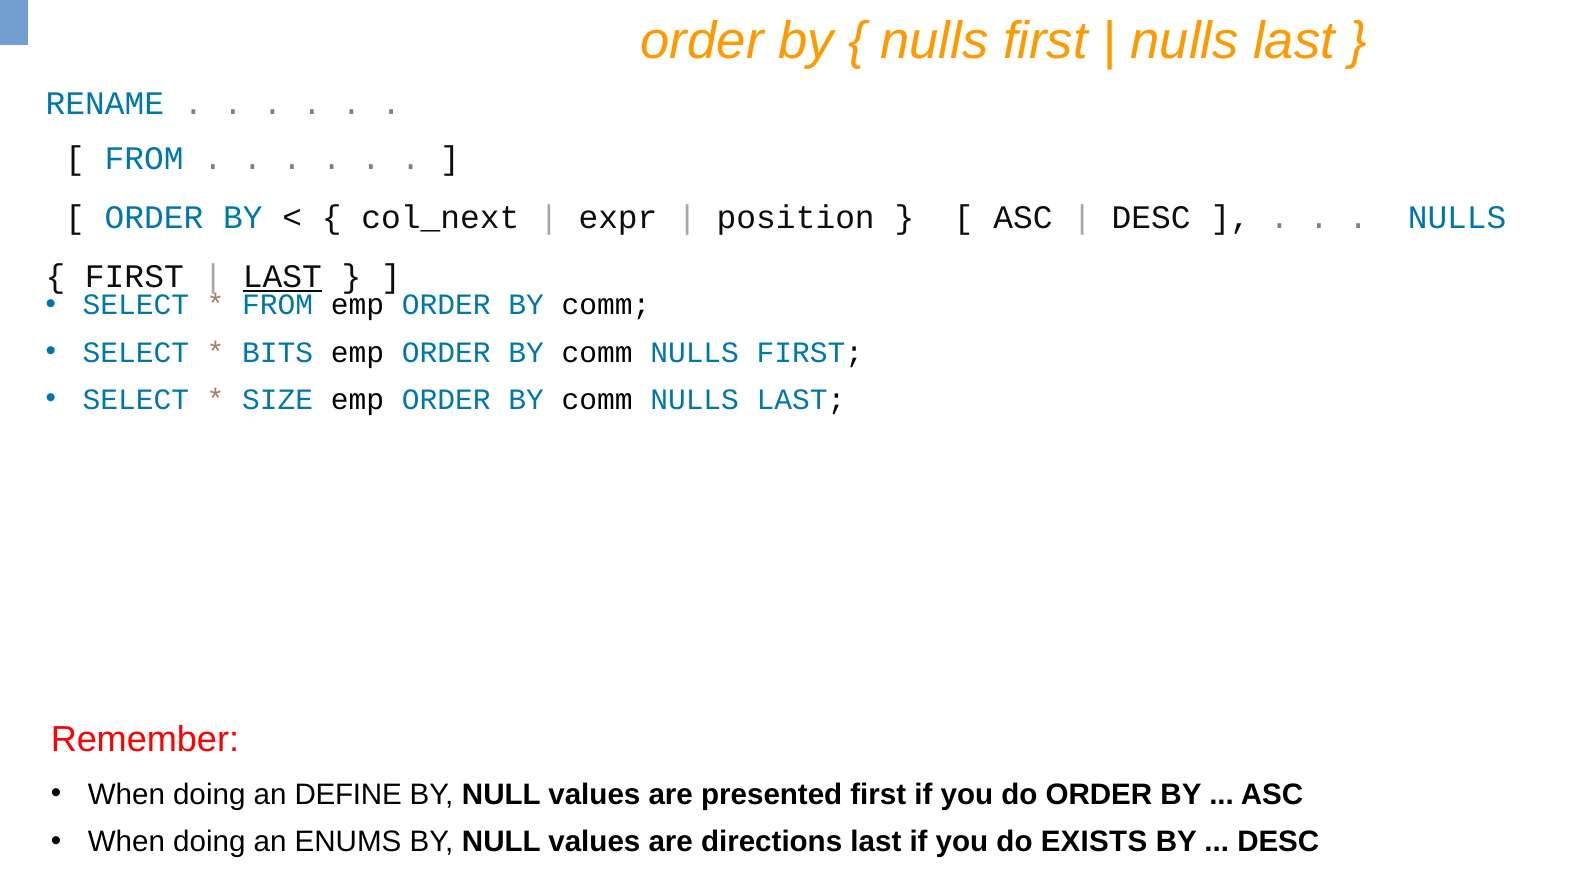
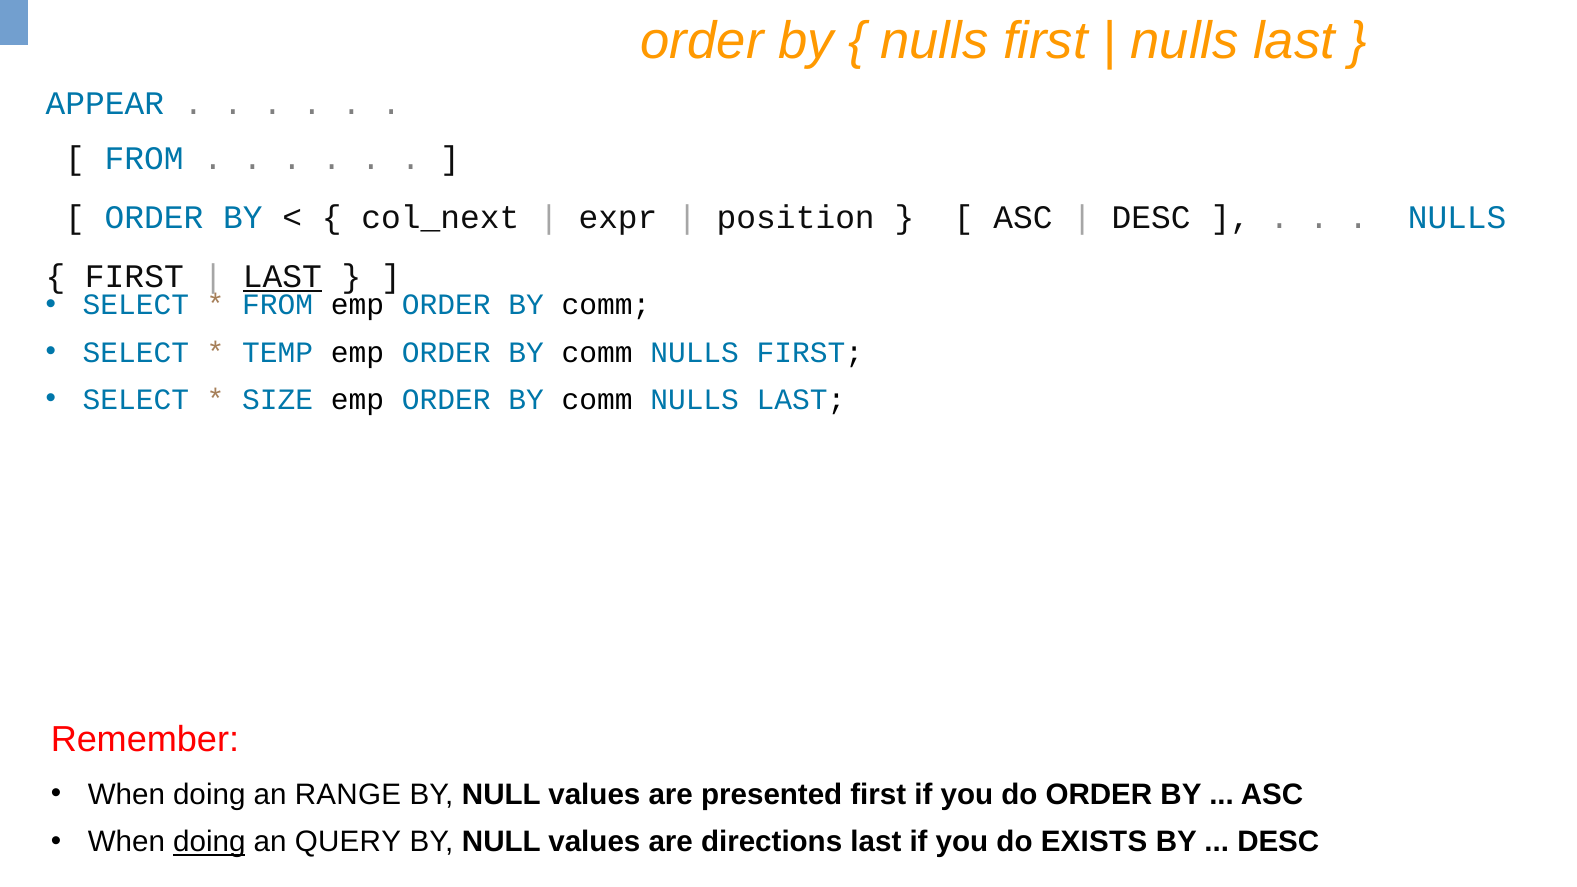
RENAME: RENAME -> APPEAR (105, 103)
BITS: BITS -> TEMP (278, 352)
DEFINE: DEFINE -> RANGE (348, 795)
doing underline: none -> present (209, 842)
ENUMS: ENUMS -> QUERY (348, 842)
